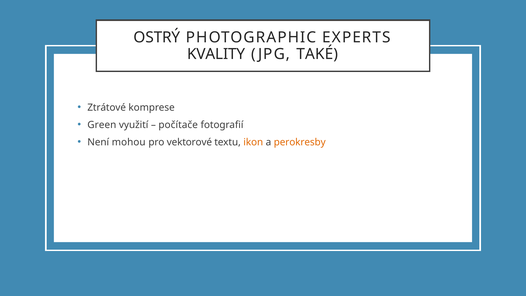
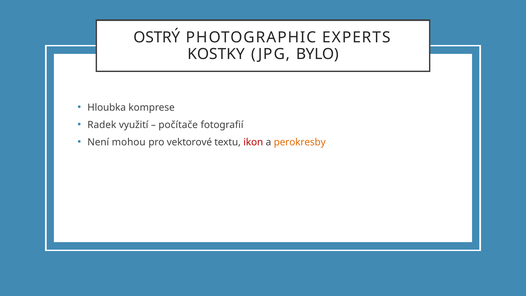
KVALITY: KVALITY -> KOSTKY (216, 54)
TAKÉ: TAKÉ -> BYLO (317, 54)
Ztrátové: Ztrátové -> Hloubka (107, 107)
Green: Green -> Radek (102, 125)
ikon colour: orange -> red (253, 142)
